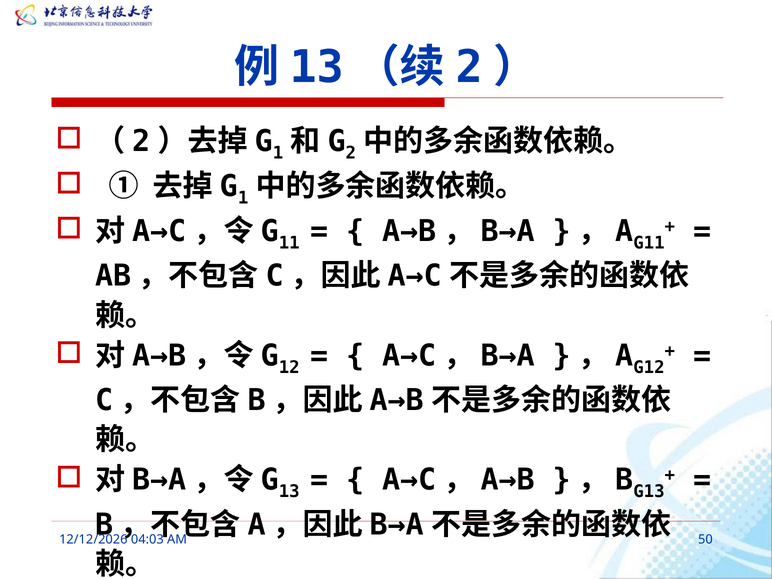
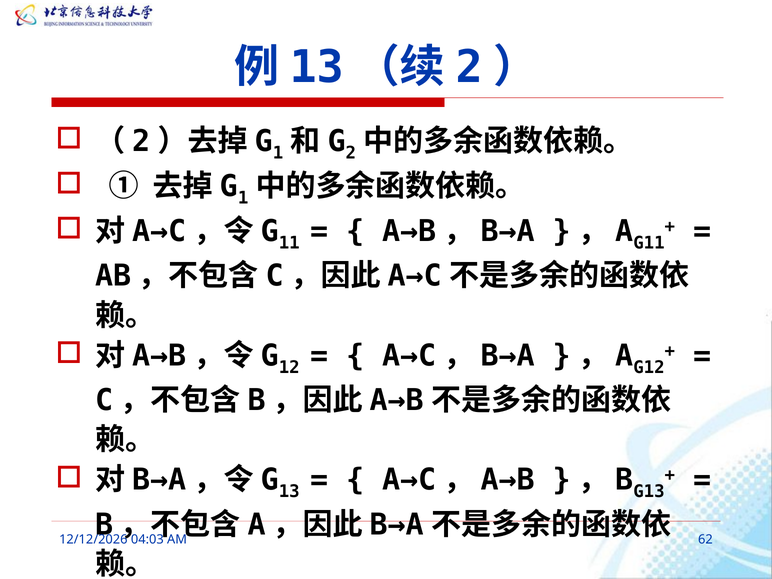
50: 50 -> 62 (705, 540)
